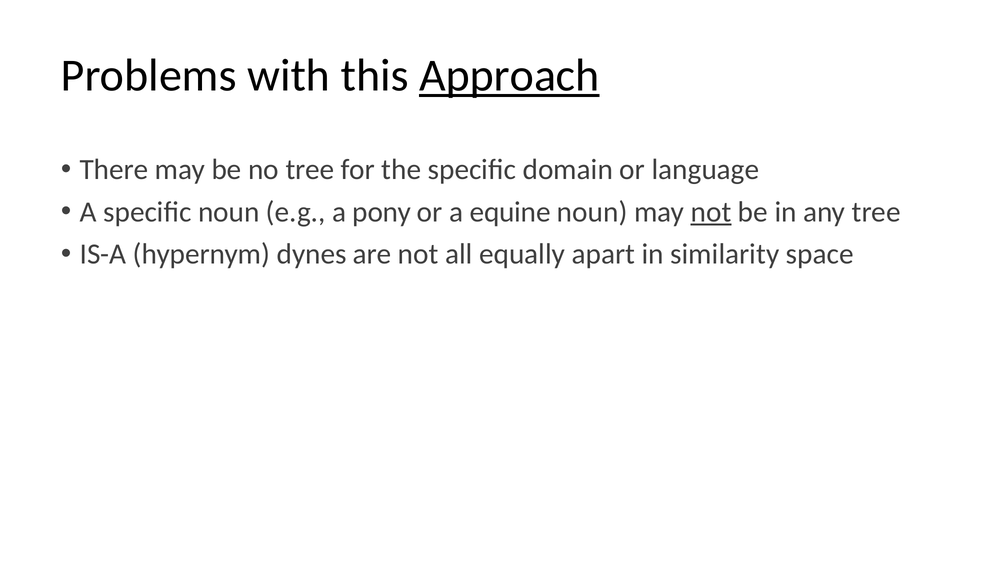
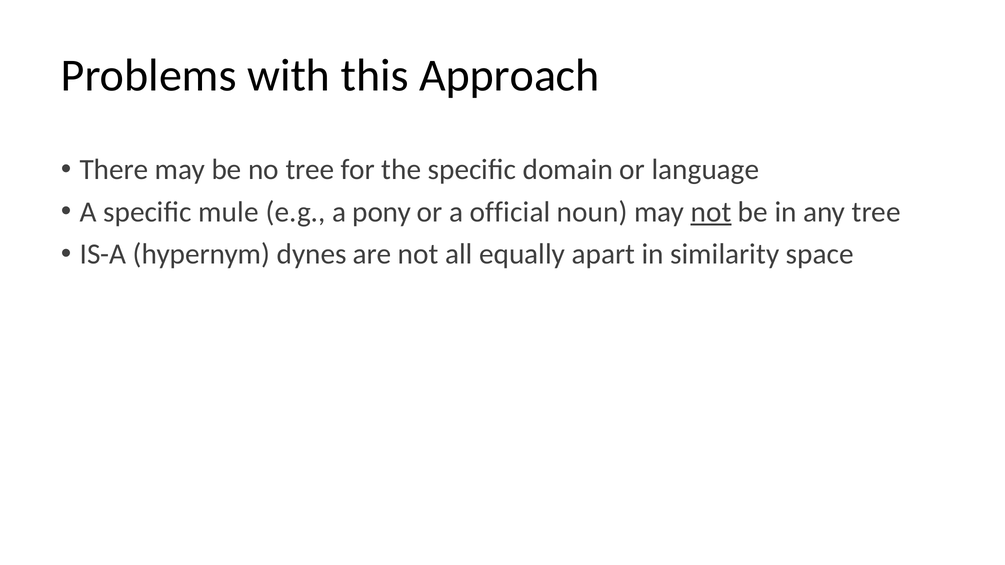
Approach underline: present -> none (509, 76)
specific noun: noun -> mule (229, 212)
equine: equine -> official (510, 212)
